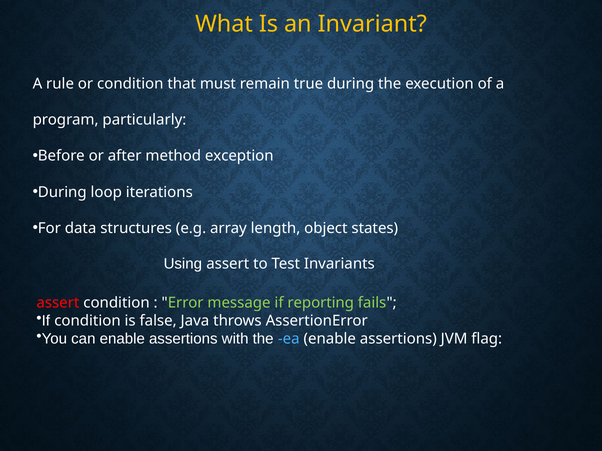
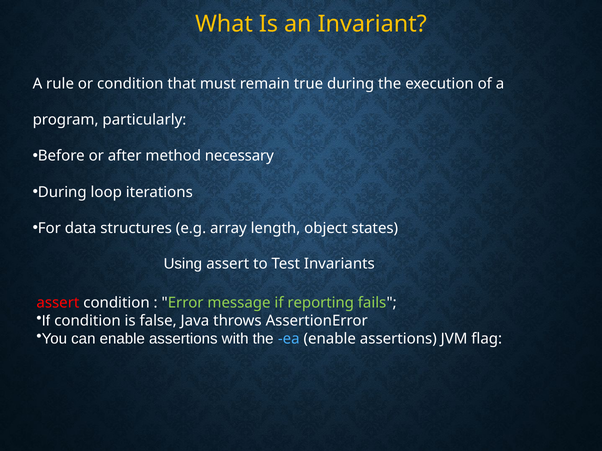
exception: exception -> necessary (239, 156)
